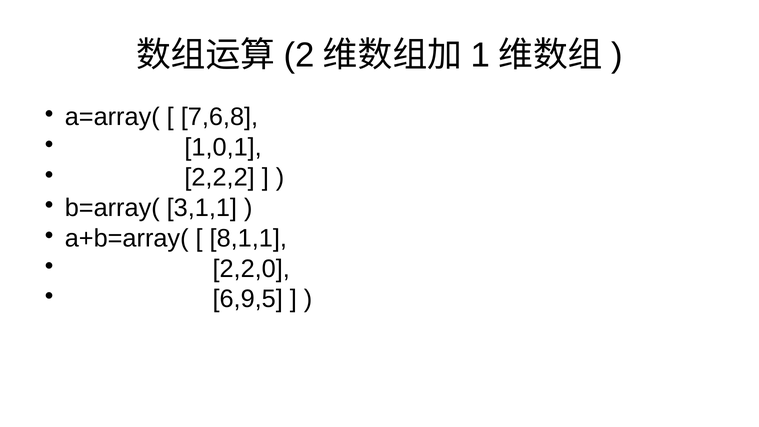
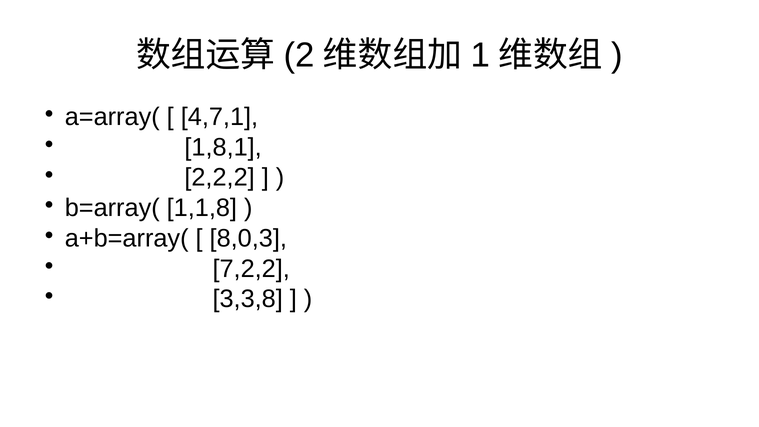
7,6,8: 7,6,8 -> 4,7,1 (219, 117)
1,0,1: 1,0,1 -> 1,8,1 (223, 147)
3,1,1: 3,1,1 -> 1,1,8 (202, 208)
8,1,1: 8,1,1 -> 8,0,3 (248, 238)
2,2,0: 2,2,0 -> 7,2,2 (251, 269)
6,9,5: 6,9,5 -> 3,3,8 (248, 299)
